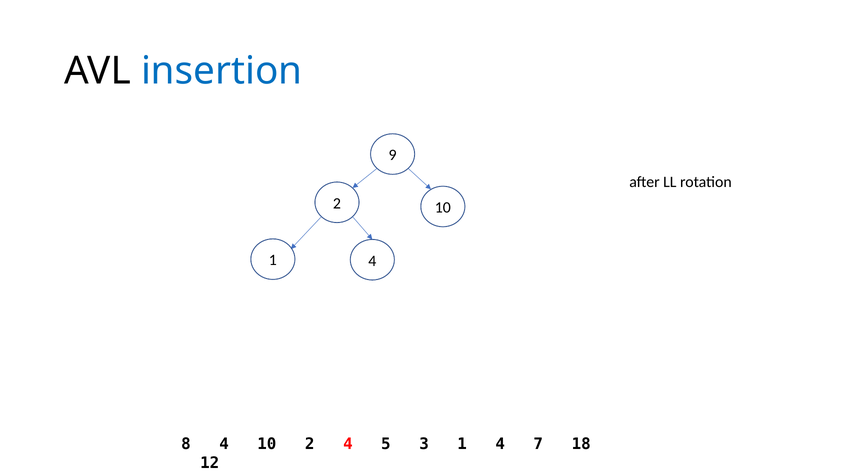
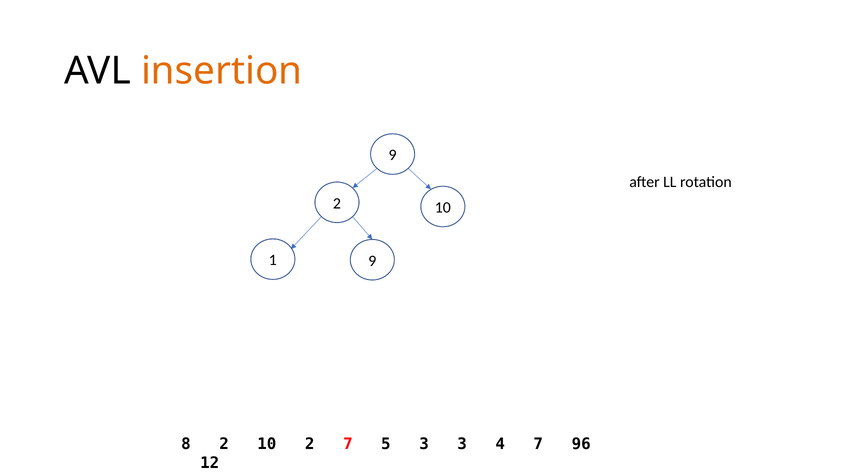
insertion colour: blue -> orange (222, 71)
4: 4 -> 9 (372, 261)
8 4: 4 -> 2 (224, 444)
2 4: 4 -> 7 (348, 444)
3 1: 1 -> 3 (462, 444)
18: 18 -> 96 (581, 444)
